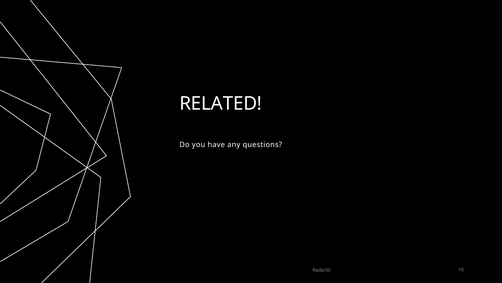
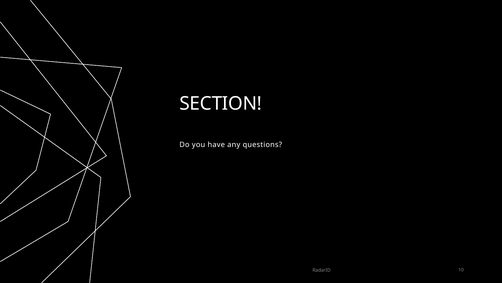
RELATED: RELATED -> SECTION (221, 103)
